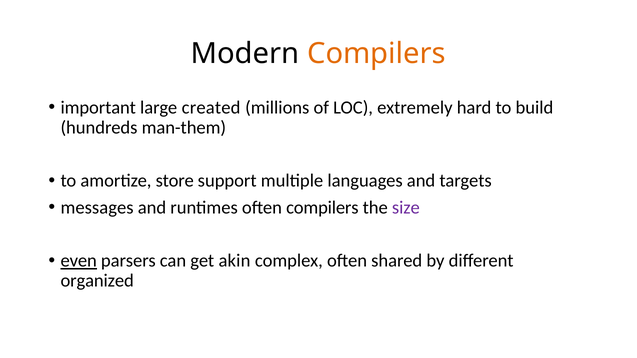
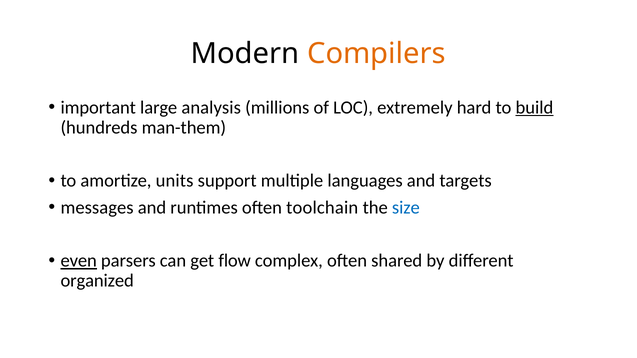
created: created -> analysis (211, 108)
build underline: none -> present (534, 108)
store: store -> units (175, 181)
often compilers: compilers -> toolchain (322, 208)
size colour: purple -> blue (406, 208)
akin: akin -> flow (235, 261)
